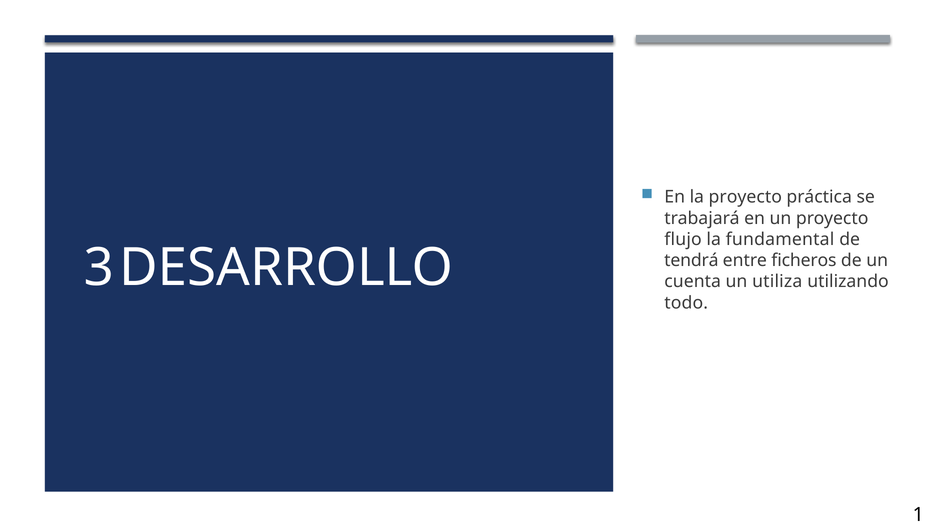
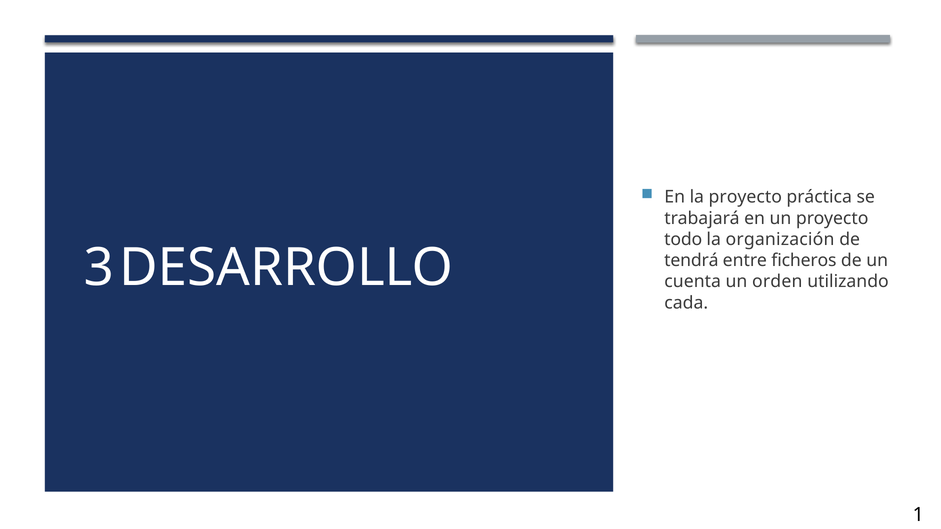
flujo: flujo -> todo (683, 239)
fundamental: fundamental -> organización (780, 239)
utiliza: utiliza -> orden (777, 282)
todo: todo -> cada (686, 303)
